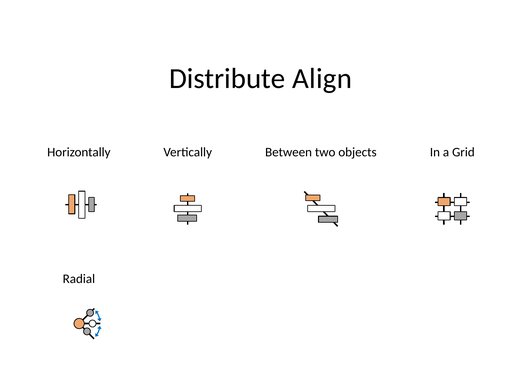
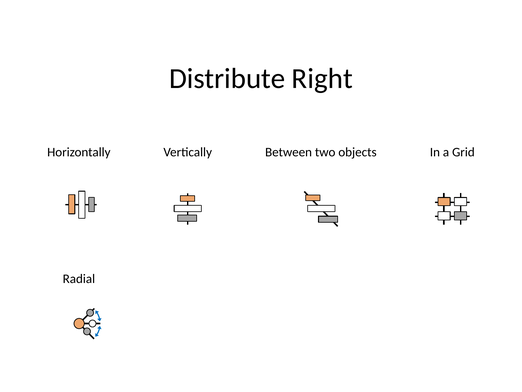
Align: Align -> Right (322, 78)
